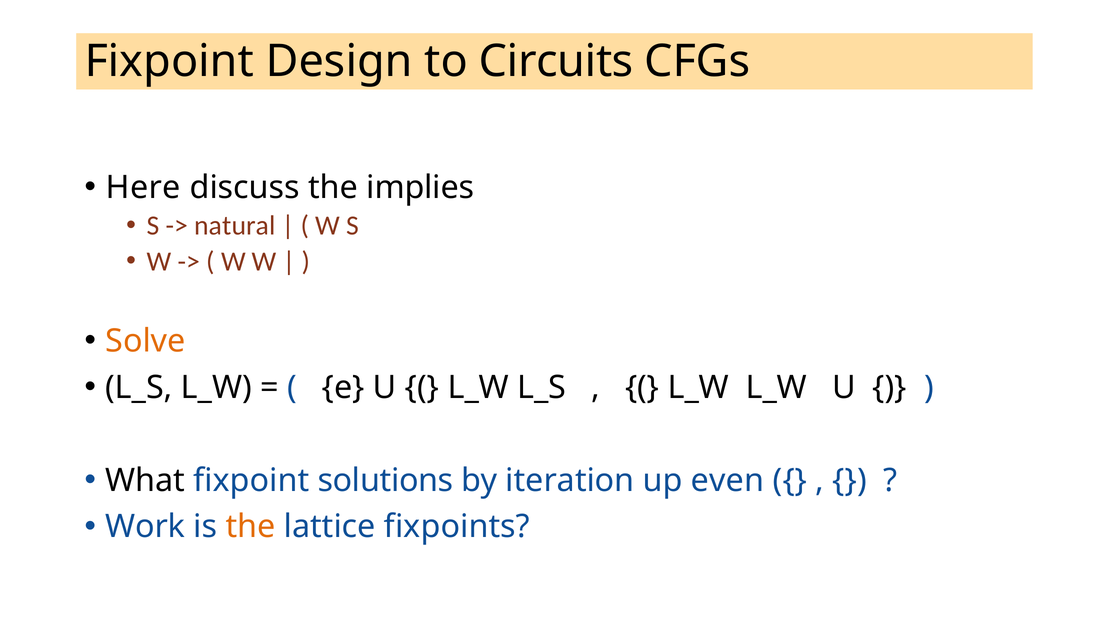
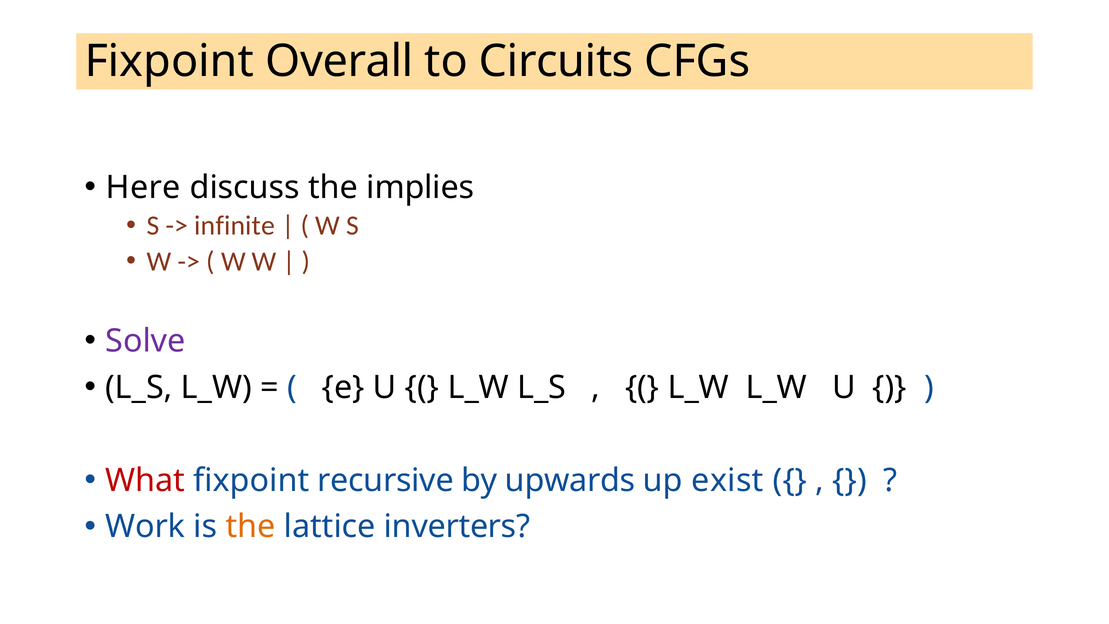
Design: Design -> Overall (339, 61)
natural: natural -> infinite (235, 226)
Solve colour: orange -> purple (145, 341)
What colour: black -> red (145, 480)
solutions: solutions -> recursive (386, 480)
iteration: iteration -> upwards (570, 480)
even: even -> exist (728, 480)
fixpoints: fixpoints -> inverters (457, 527)
